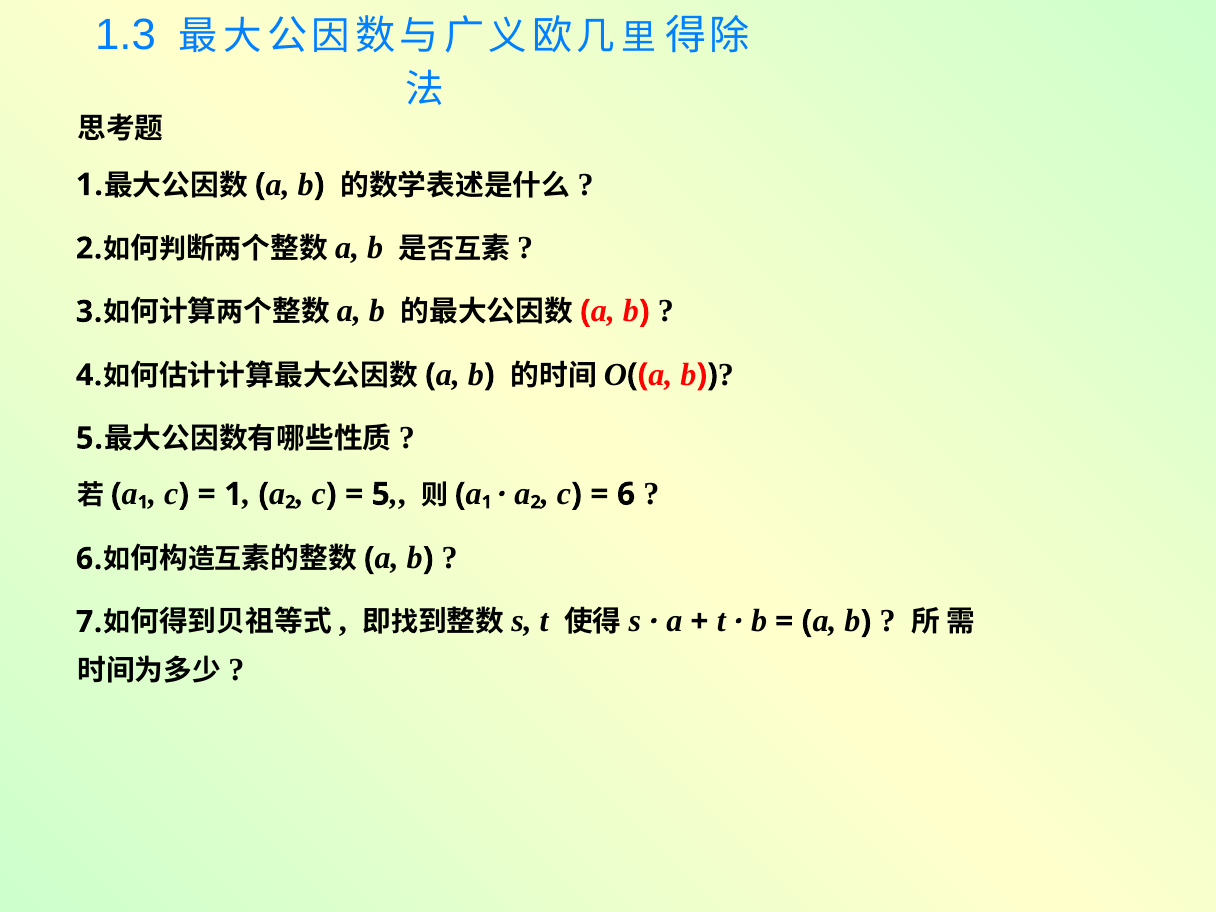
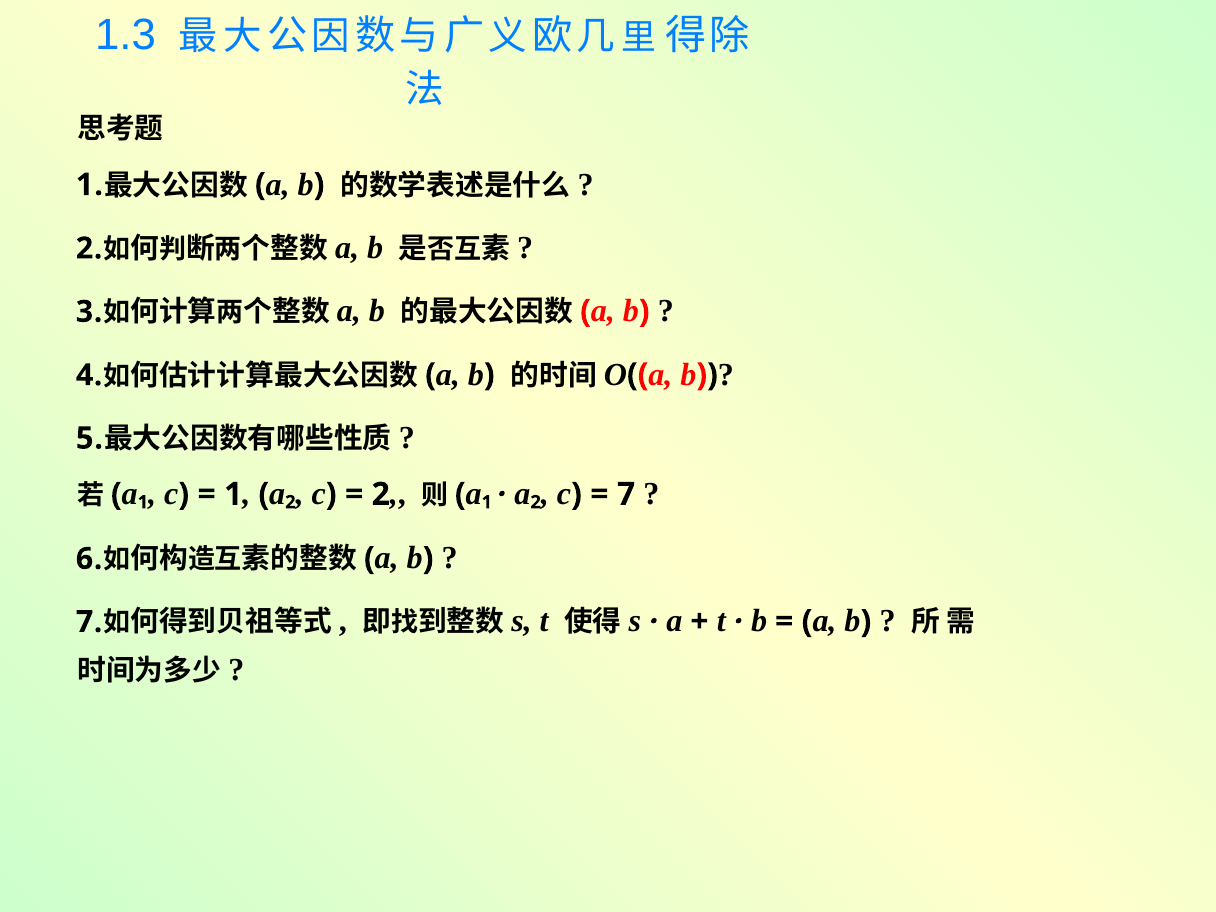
5: 5 -> 2 (381, 494)
6: 6 -> 7 (626, 494)
